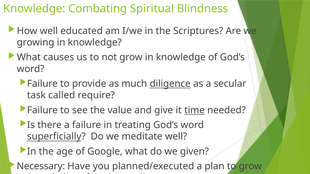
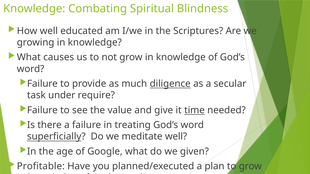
called: called -> under (62, 95)
Necessary: Necessary -> Profitable (41, 167)
